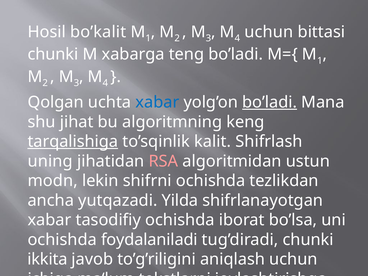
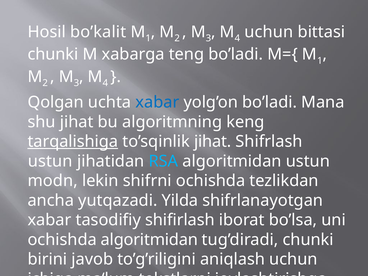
bo’ladi underline: present -> none (270, 102)
to’sqinlik kalit: kalit -> jihat (213, 142)
uning: uning -> ustun (50, 161)
RSA colour: pink -> light blue (163, 161)
tasodifiy ochishda: ochishda -> shifirlash (180, 220)
ochishda foydalaniladi: foydalaniladi -> algoritmidan (149, 240)
ikkita: ikkita -> birini (47, 259)
